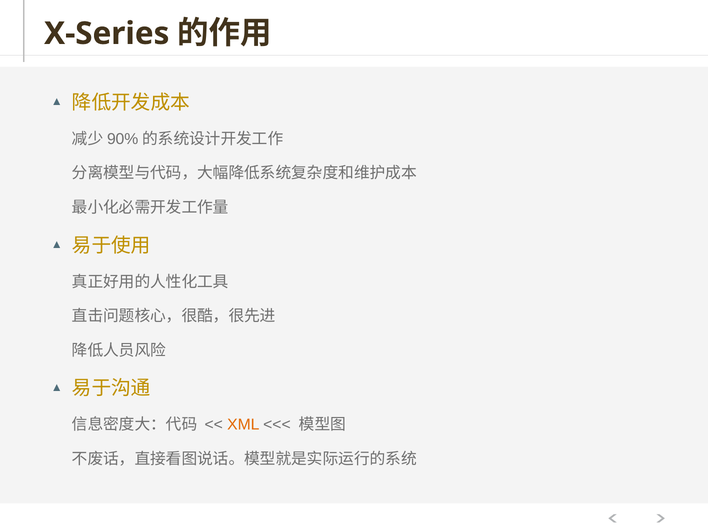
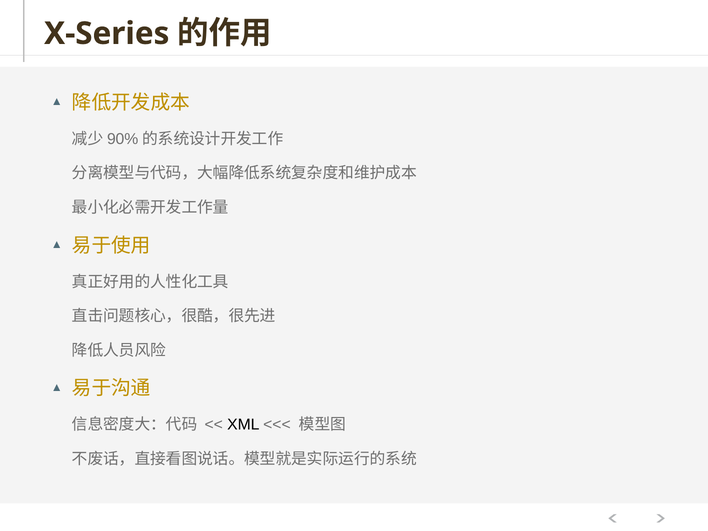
XML colour: orange -> black (243, 425)
